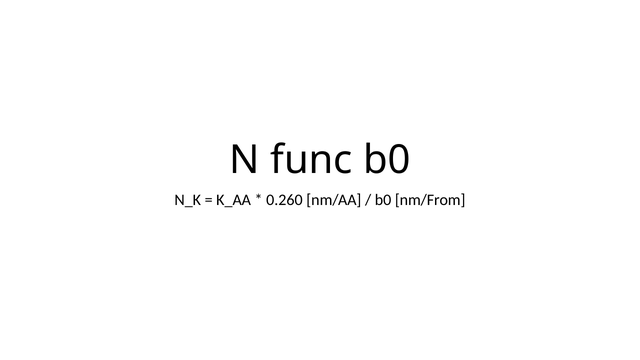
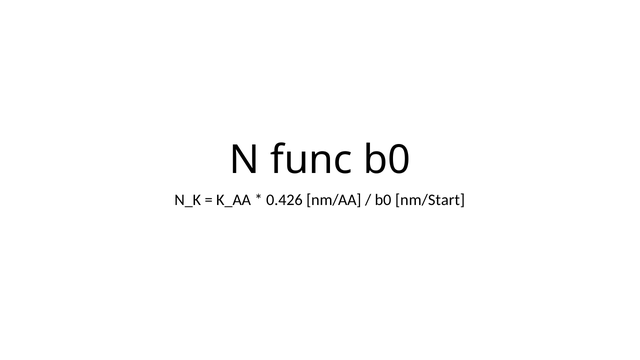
0.260: 0.260 -> 0.426 (284, 200)
nm/From: nm/From -> nm/Start (430, 200)
